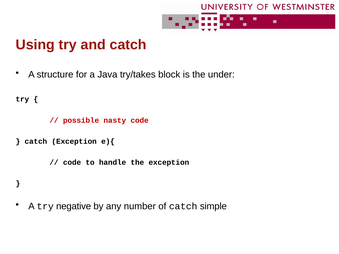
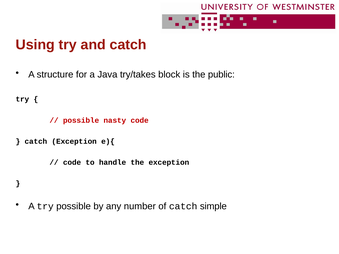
under: under -> public (221, 75)
try negative: negative -> possible (74, 206)
